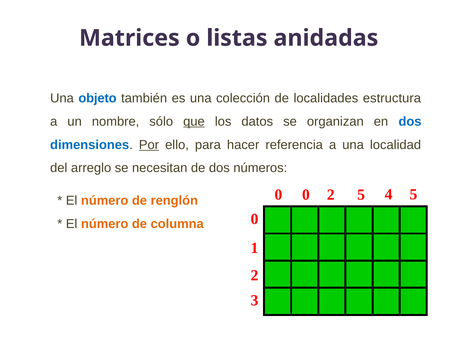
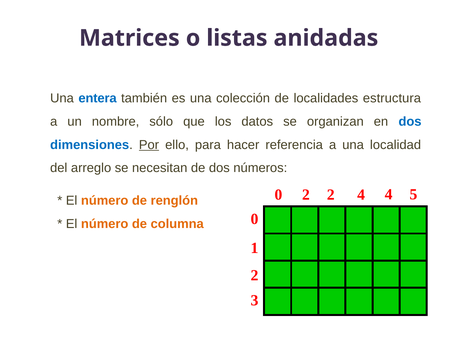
objeto: objeto -> entera (98, 98)
que underline: present -> none (194, 121)
0 0: 0 -> 2 (306, 195)
2 5: 5 -> 4 (361, 195)
